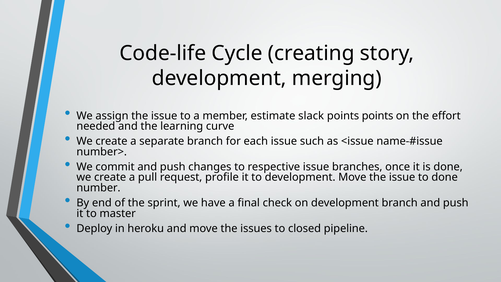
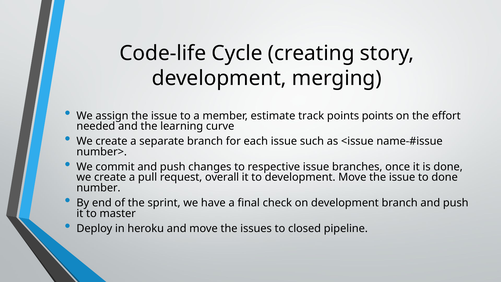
slack: slack -> track (311, 116)
profile: profile -> overall (222, 177)
